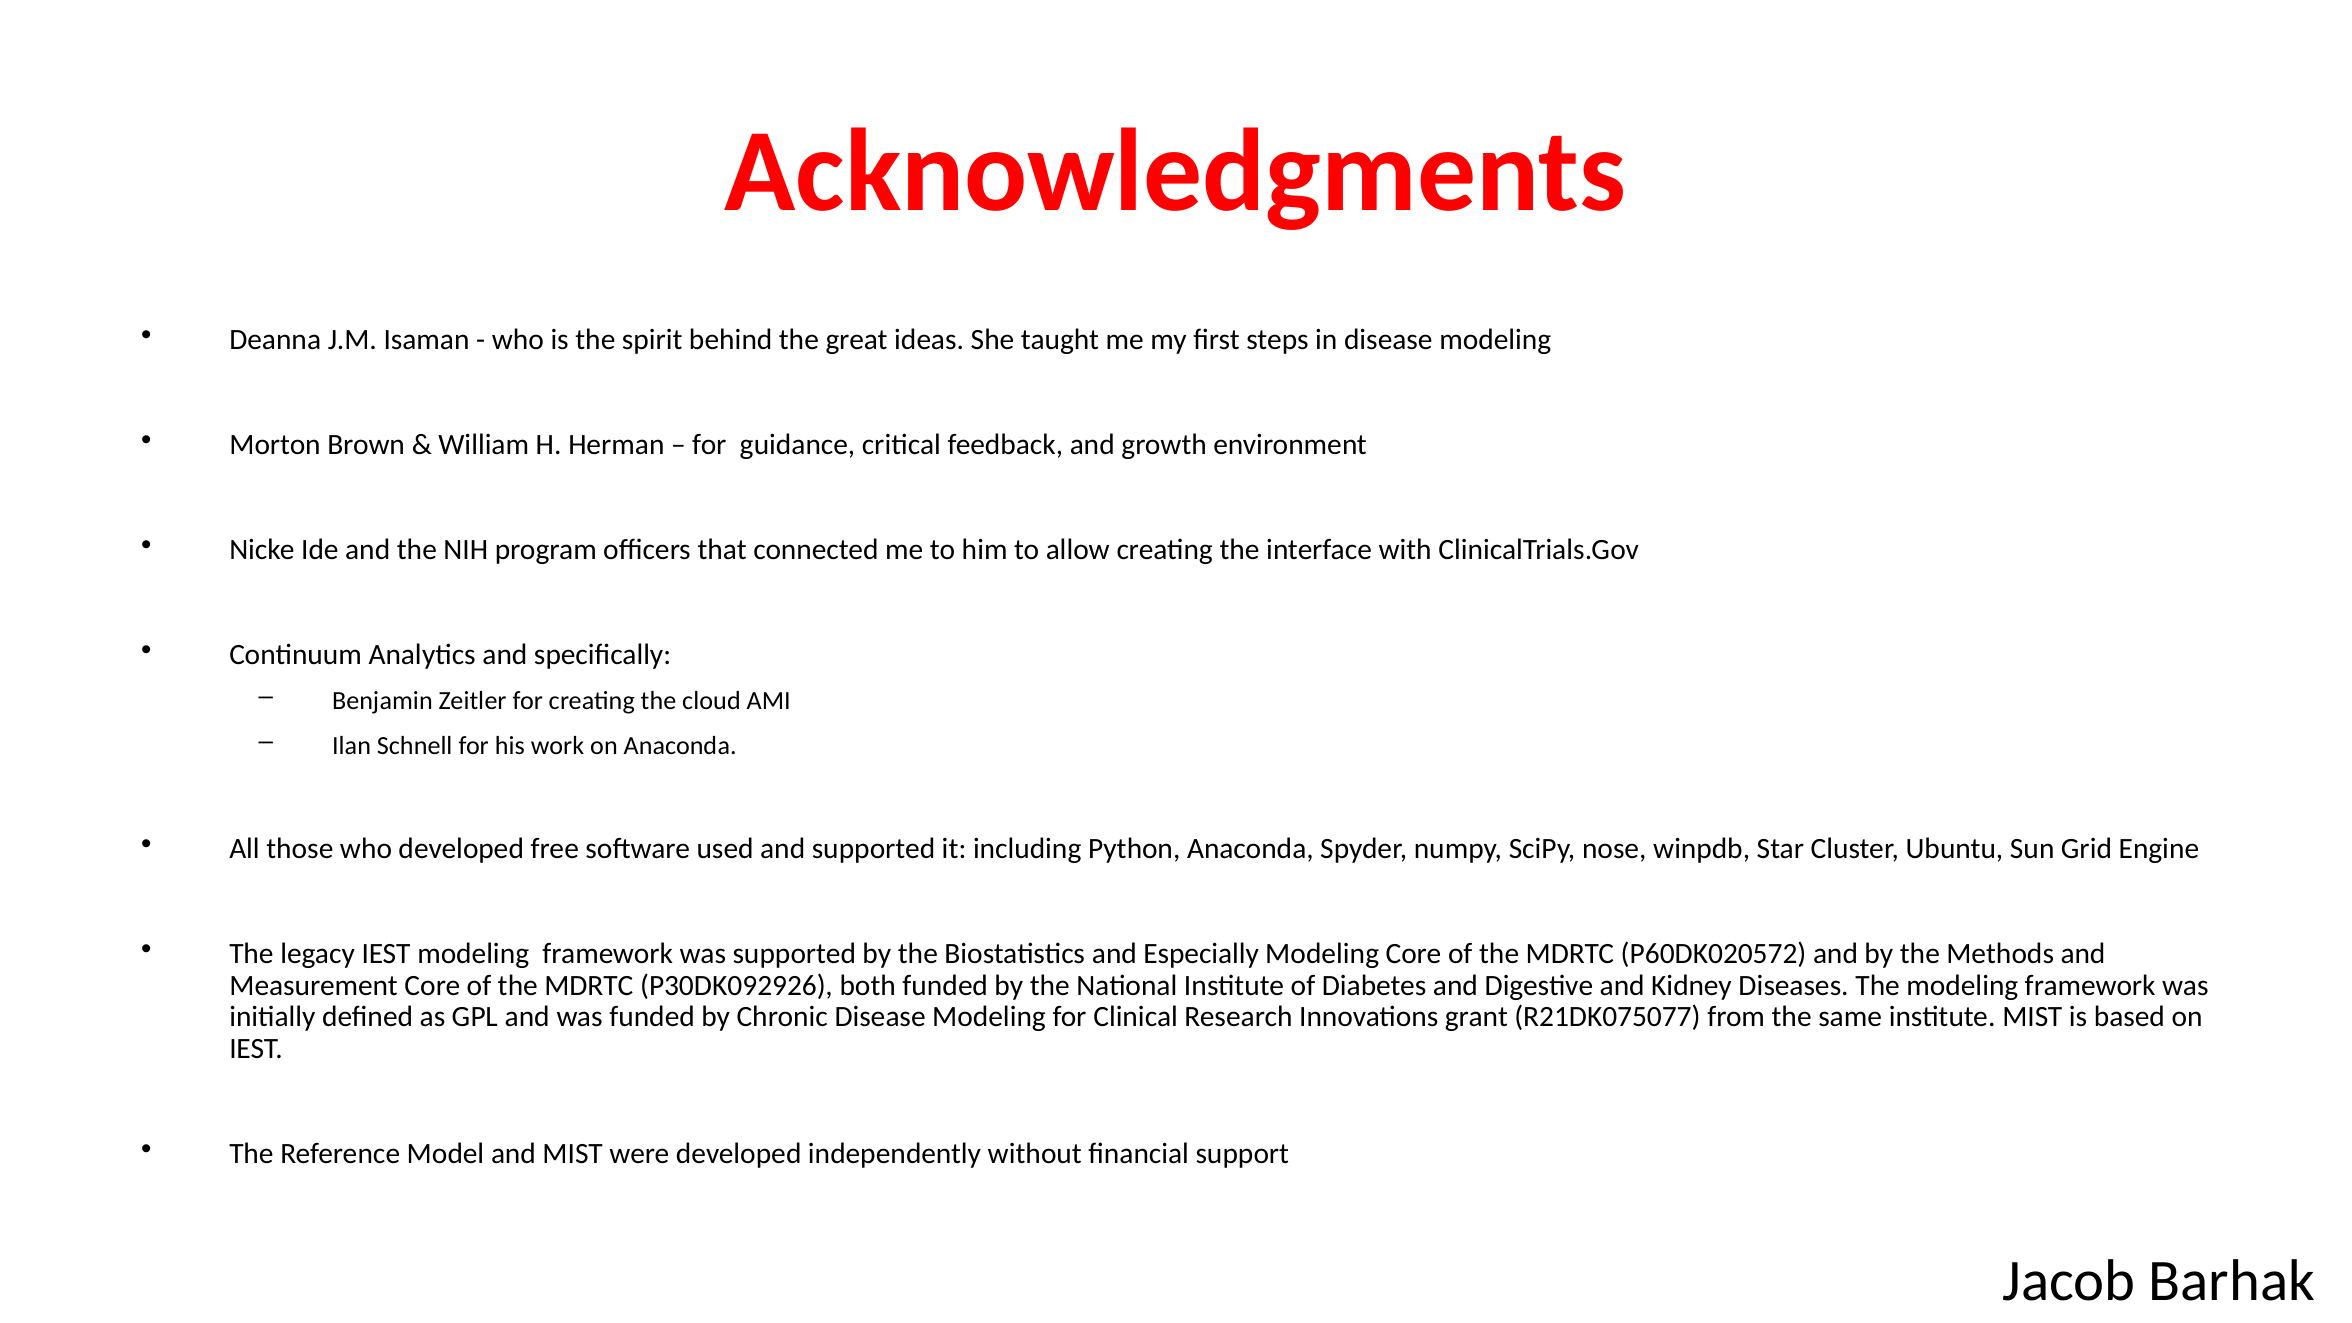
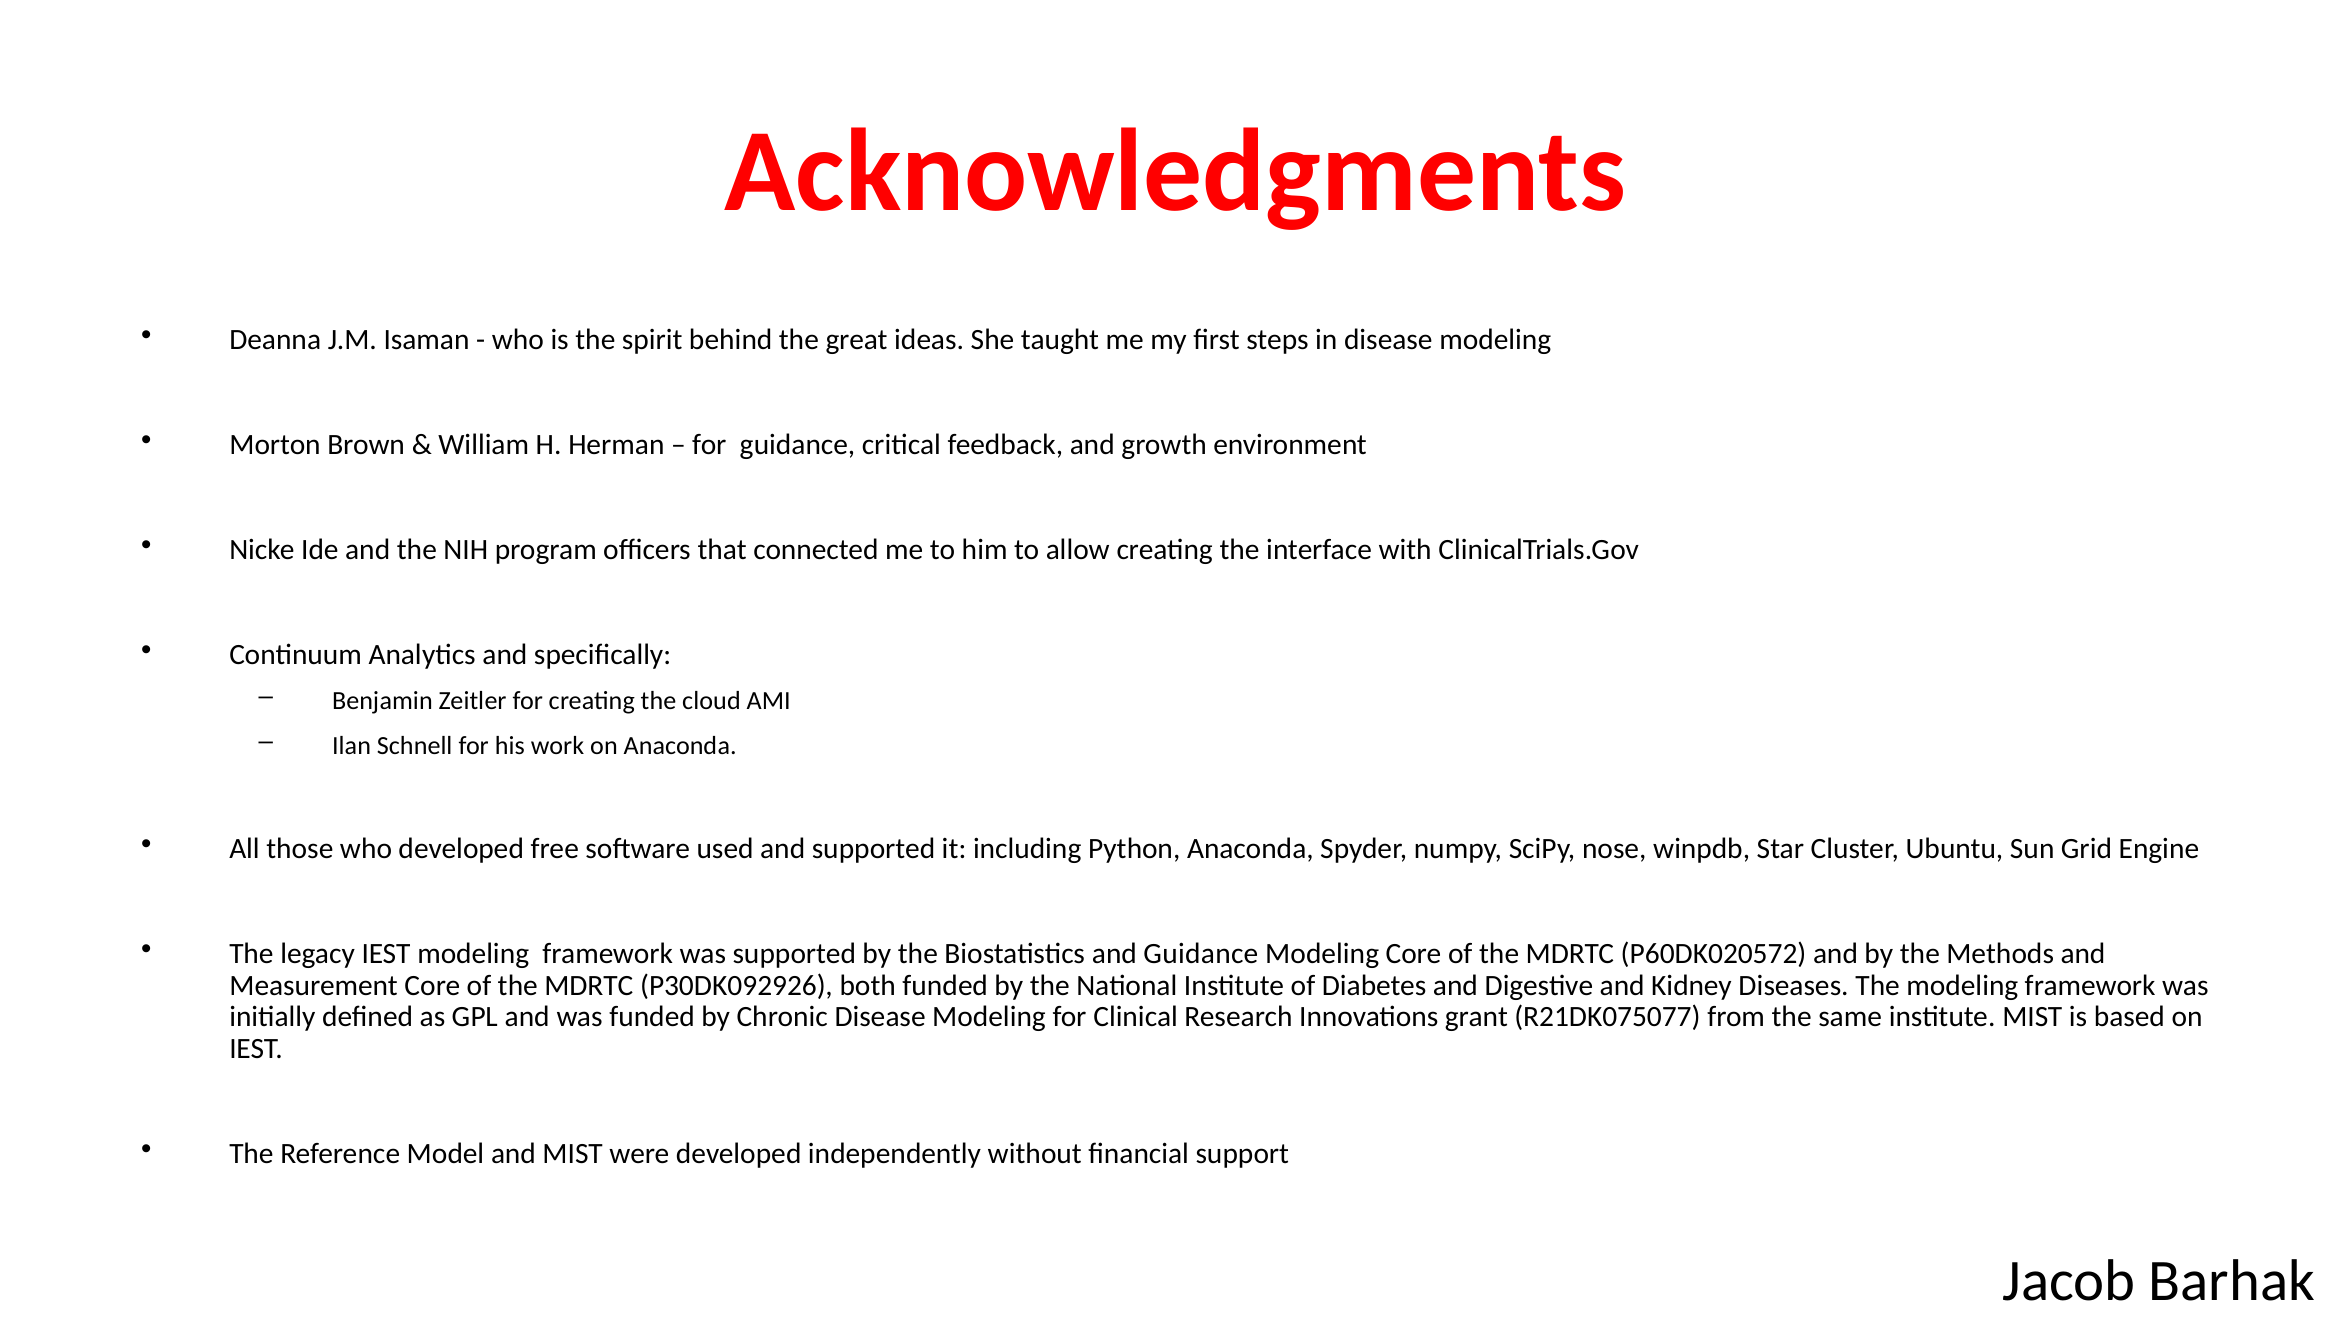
and Especially: Especially -> Guidance (1201, 954)
